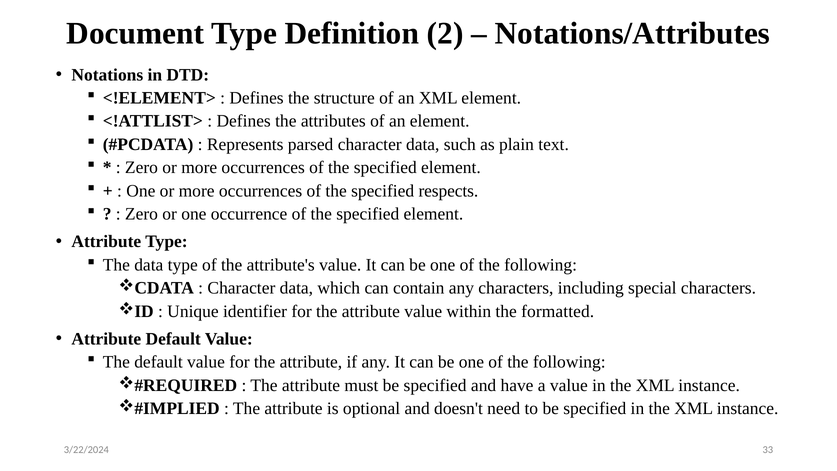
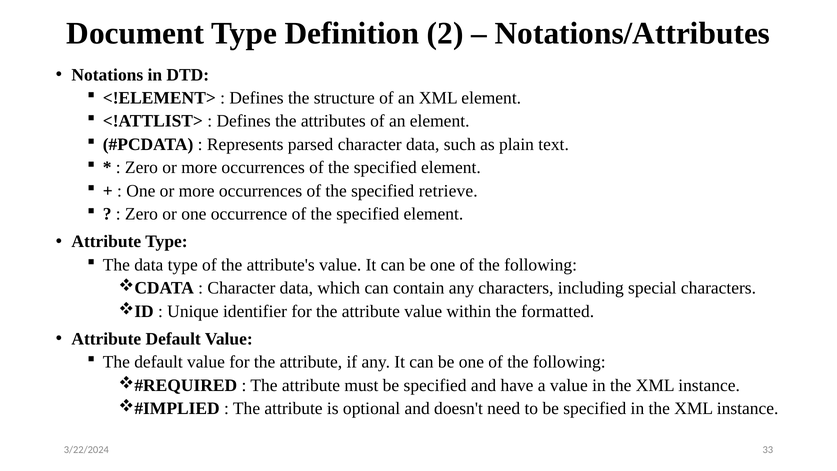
respects: respects -> retrieve (448, 191)
